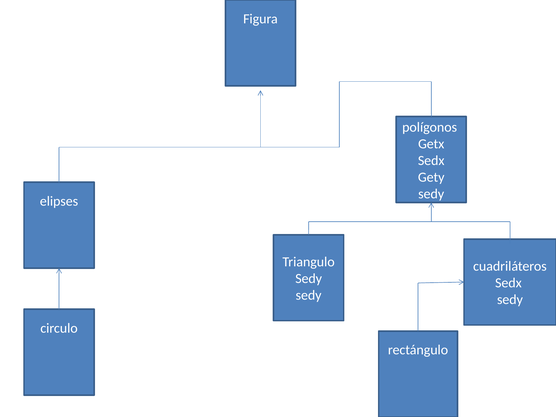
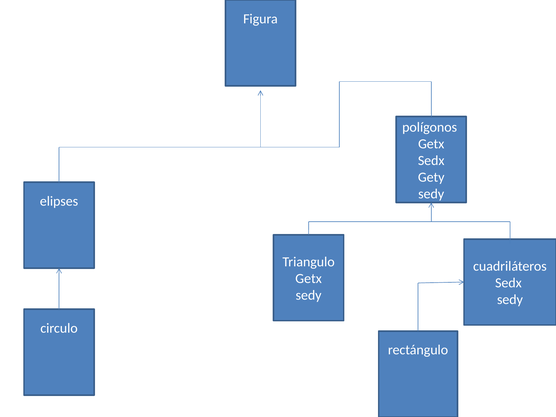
Sedy: Sedy -> Getx (309, 279)
